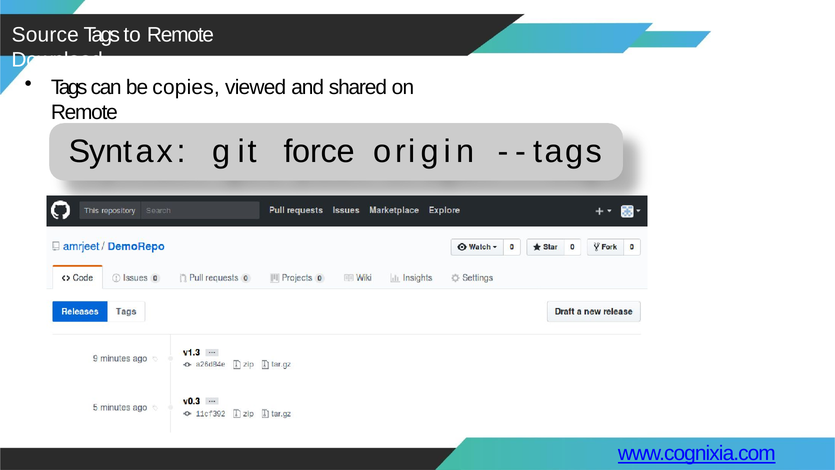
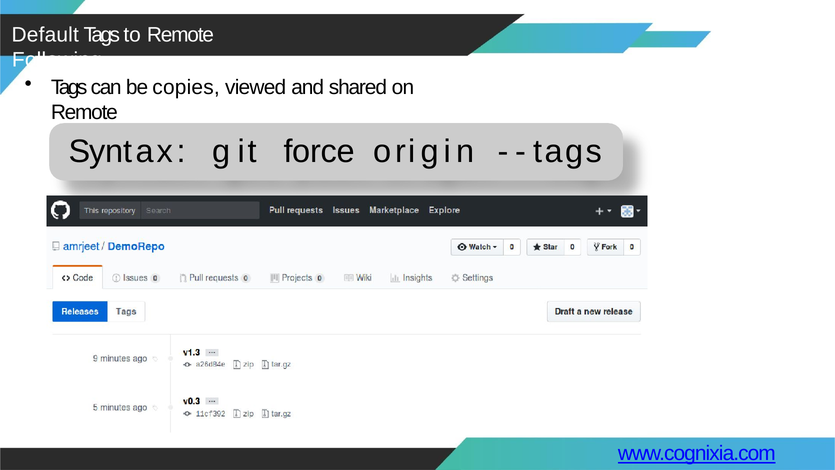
Source: Source -> Default (45, 35)
Download: Download -> Following (57, 60)
